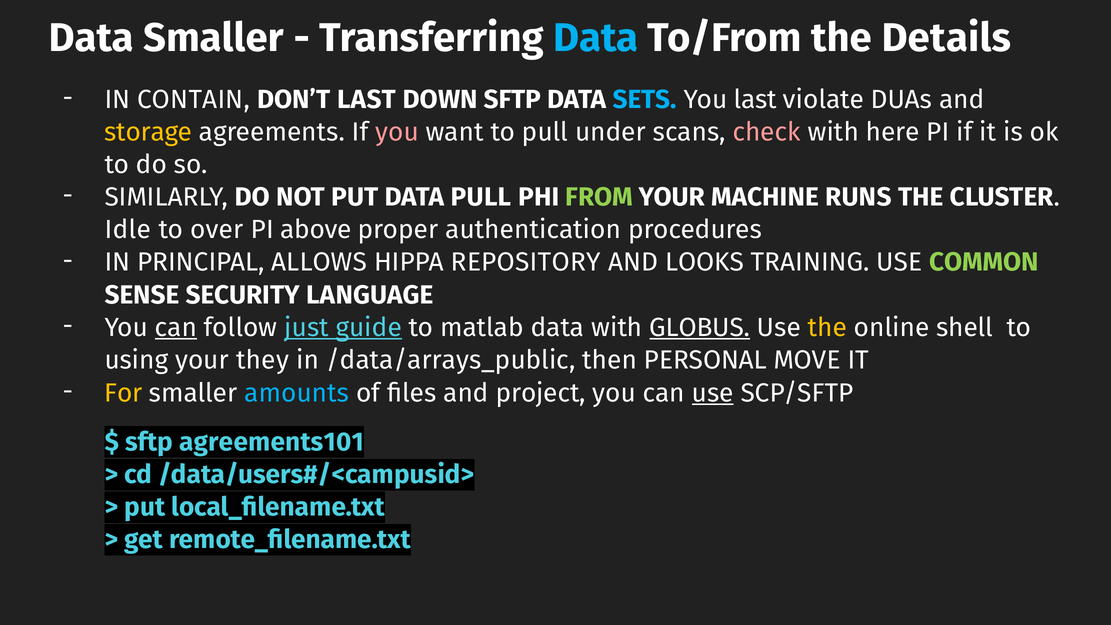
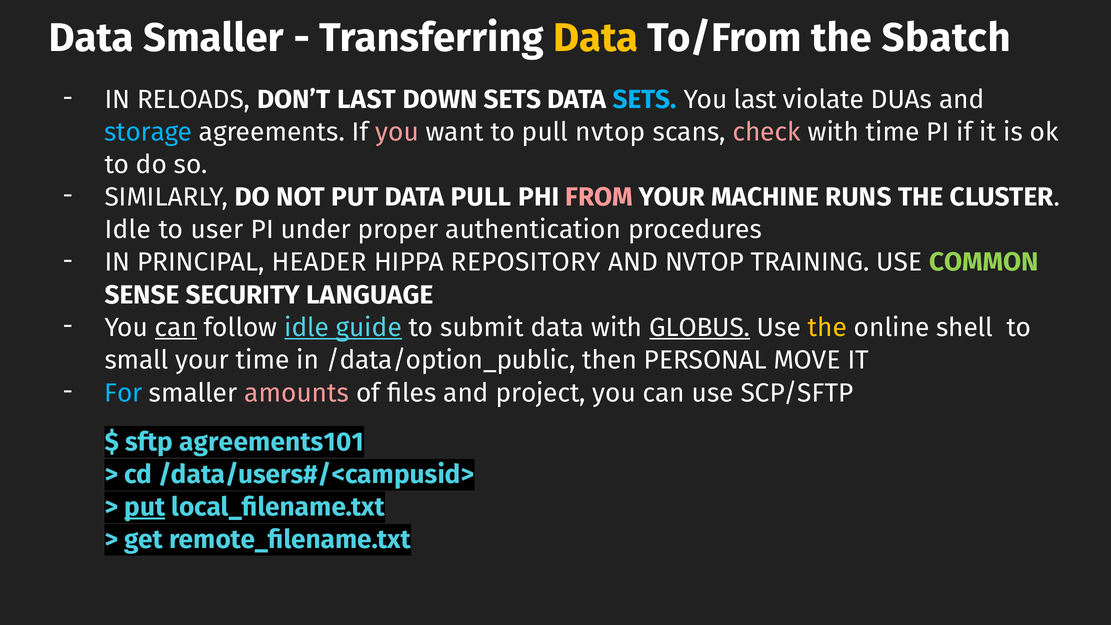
Data colour: light blue -> yellow (596, 38)
Details: Details -> Sbatch (946, 38)
CONTAIN: CONTAIN -> RELOADS (194, 99)
DOWN SFTP: SFTP -> SETS (513, 99)
storage colour: yellow -> light blue (148, 132)
pull under: under -> nvtop (610, 132)
with here: here -> time (893, 132)
FROM colour: light green -> pink (599, 197)
over: over -> user (217, 230)
above: above -> under (316, 230)
ALLOWS: ALLOWS -> HEADER (319, 262)
AND LOOKS: LOOKS -> NVTOP (705, 262)
follow just: just -> idle (307, 327)
matlab: matlab -> submit (482, 327)
using: using -> small (136, 360)
your they: they -> time (263, 360)
/data/arrays_public: /data/arrays_public -> /data/option_public (451, 360)
For colour: yellow -> light blue (123, 393)
amounts colour: light blue -> pink (297, 393)
use underline: present -> none (713, 393)
put underline: none -> present (145, 507)
